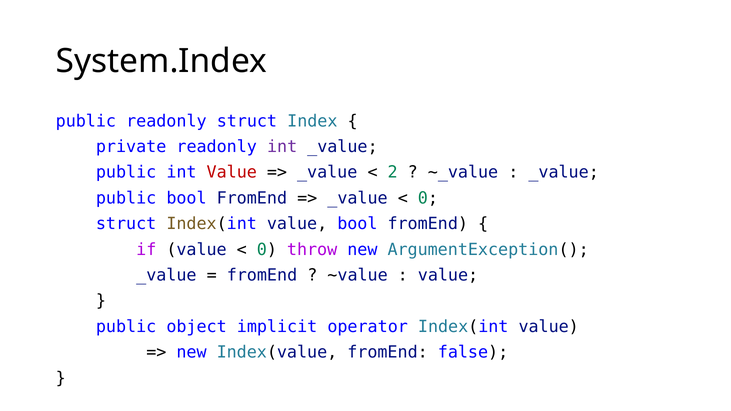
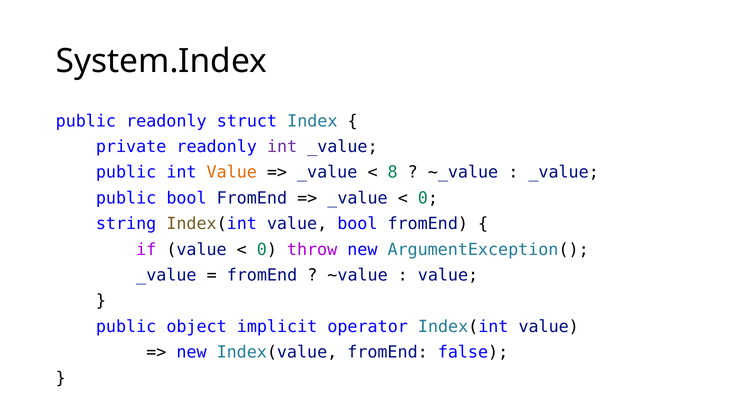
Value colour: red -> orange (232, 173)
2: 2 -> 8 (393, 173)
struct: struct -> string (126, 224)
